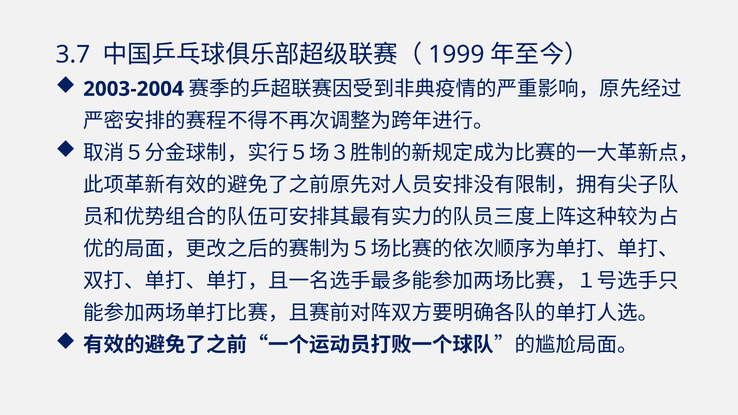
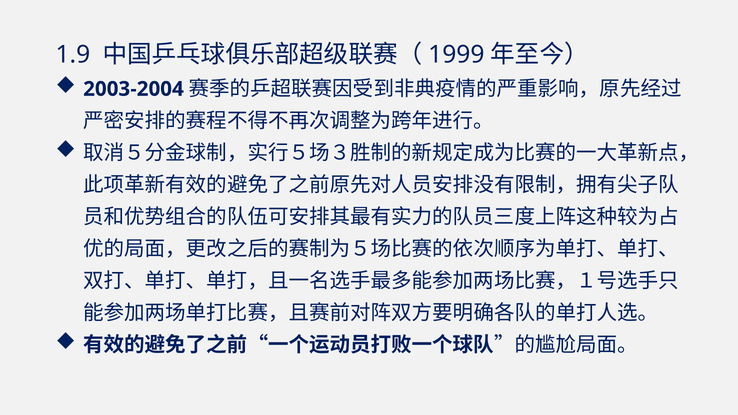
3.7: 3.7 -> 1.9 (73, 55)
